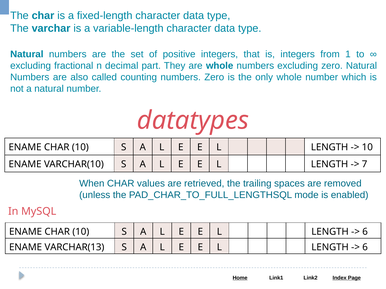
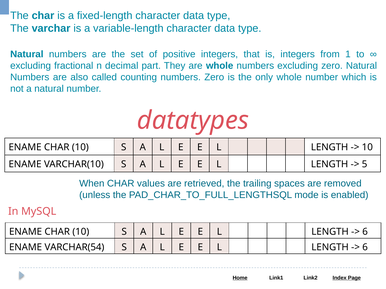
7: 7 -> 5 (365, 164)
VARCHAR(13: VARCHAR(13 -> VARCHAR(54 (74, 248)
